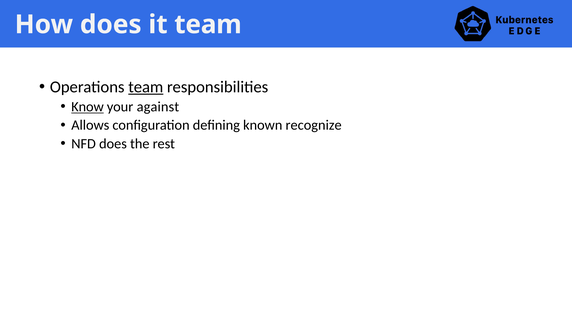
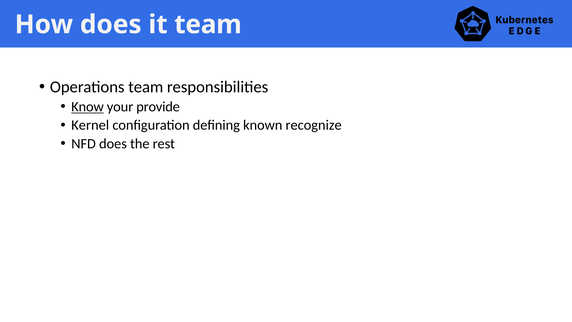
team underline: present -> none (146, 87)
against: against -> provide (158, 107)
Allows: Allows -> Kernel (90, 125)
